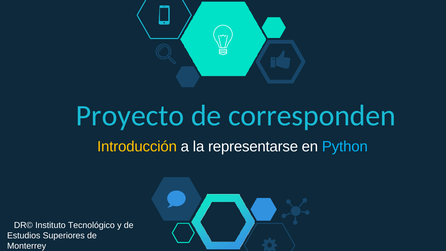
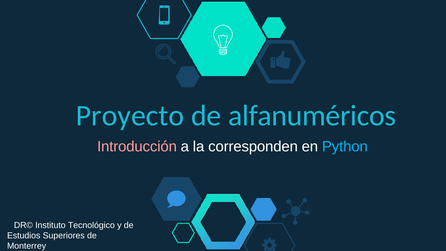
corresponden: corresponden -> alfanuméricos (312, 116)
Introducción colour: yellow -> pink (137, 146)
representarse: representarse -> corresponden (253, 146)
